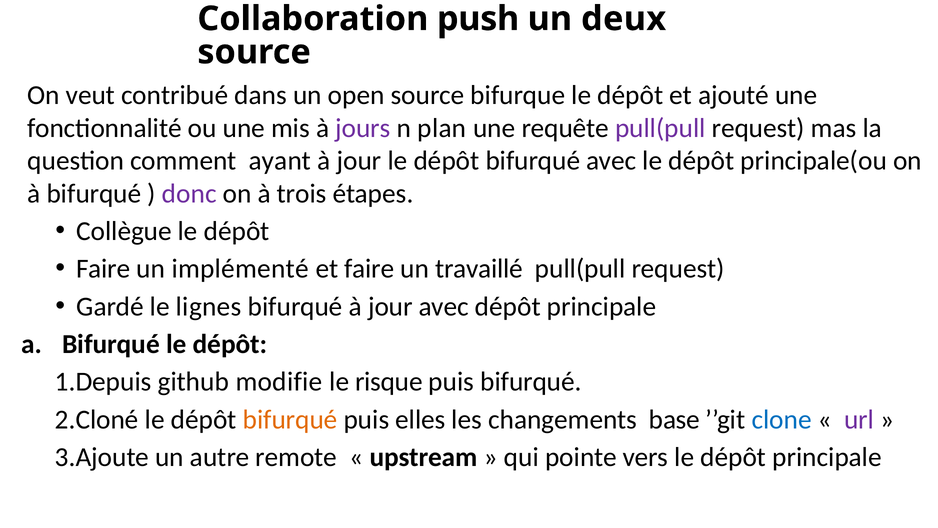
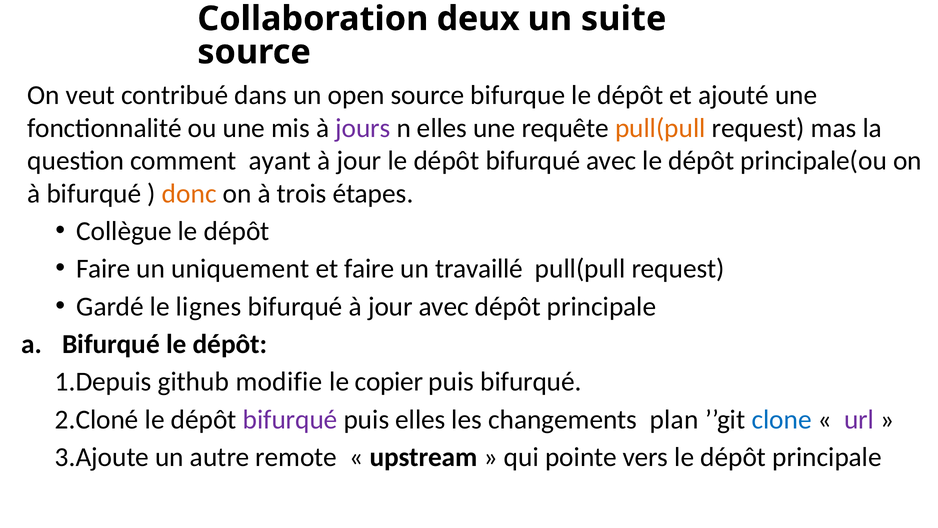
push: push -> deux (478, 19)
deux: deux -> suite (624, 19)
n plan: plan -> elles (442, 128)
pull(pull colour: purple -> orange (660, 128)
donc colour: purple -> orange (189, 193)
implémenté: implémenté -> uniquement (240, 269)
risque: risque -> copier (389, 382)
bifurqué colour: orange -> purple (290, 419)
base: base -> plan (674, 419)
